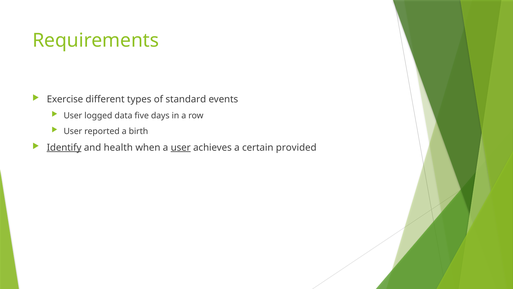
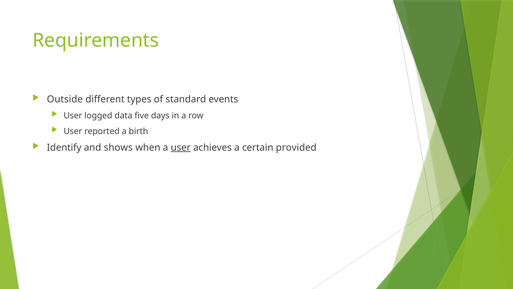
Exercise: Exercise -> Outside (65, 99)
Identify underline: present -> none (64, 147)
health: health -> shows (118, 147)
